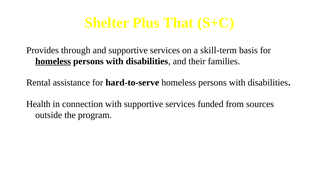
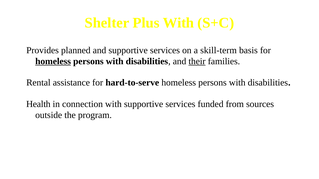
Plus That: That -> With (179, 23)
through: through -> planned (76, 50)
their underline: none -> present (197, 61)
